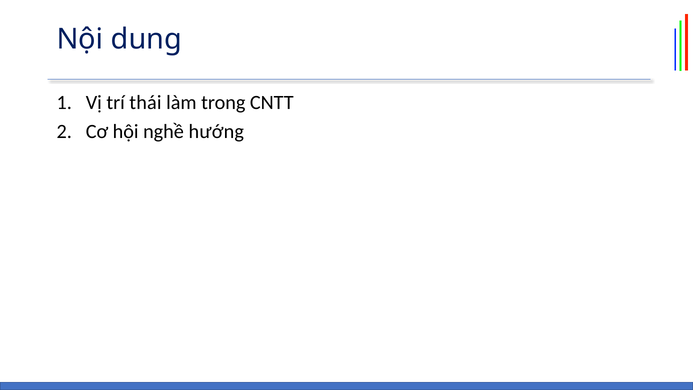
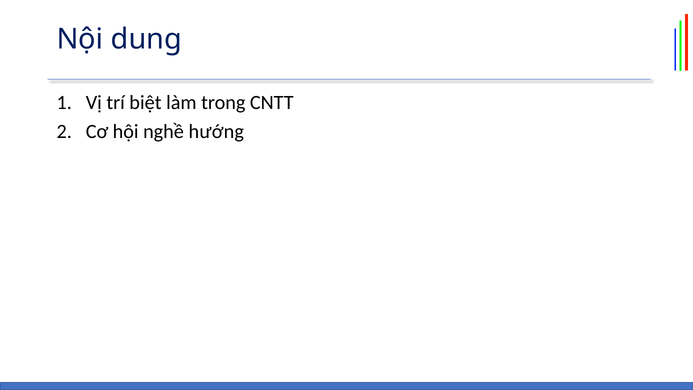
thái: thái -> biệt (145, 102)
